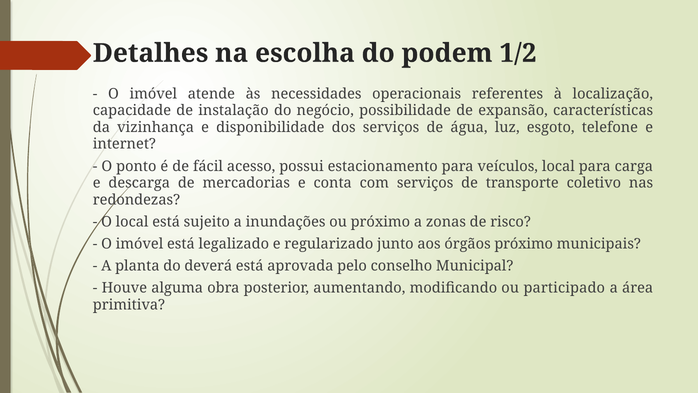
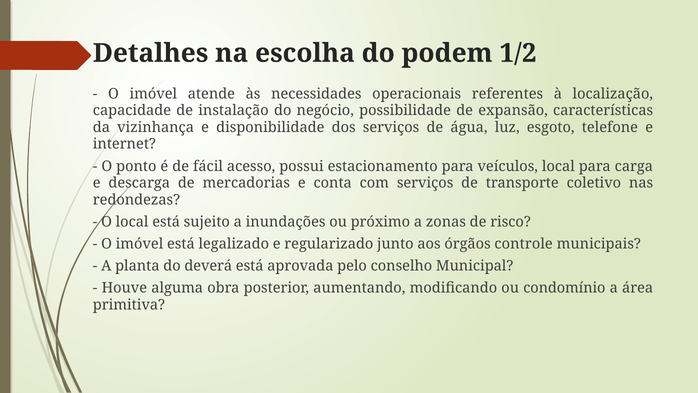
órgãos próximo: próximo -> controle (524, 244)
participado: participado -> condomínio (564, 288)
